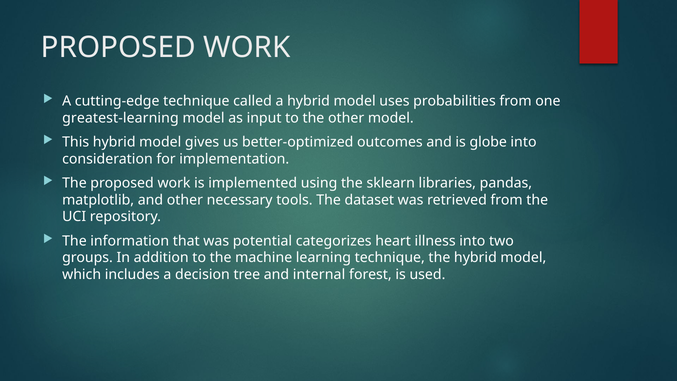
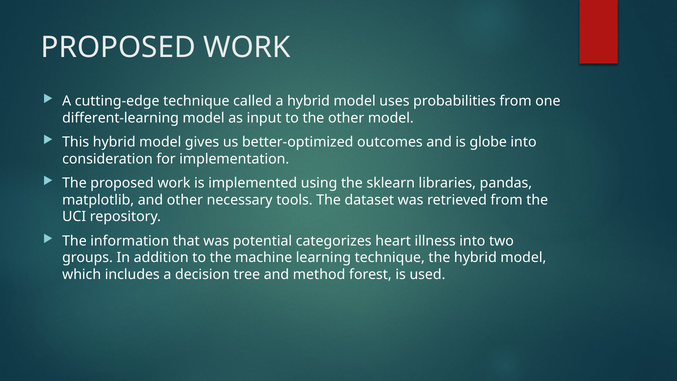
greatest-learning: greatest-learning -> different-learning (121, 118)
internal: internal -> method (319, 275)
